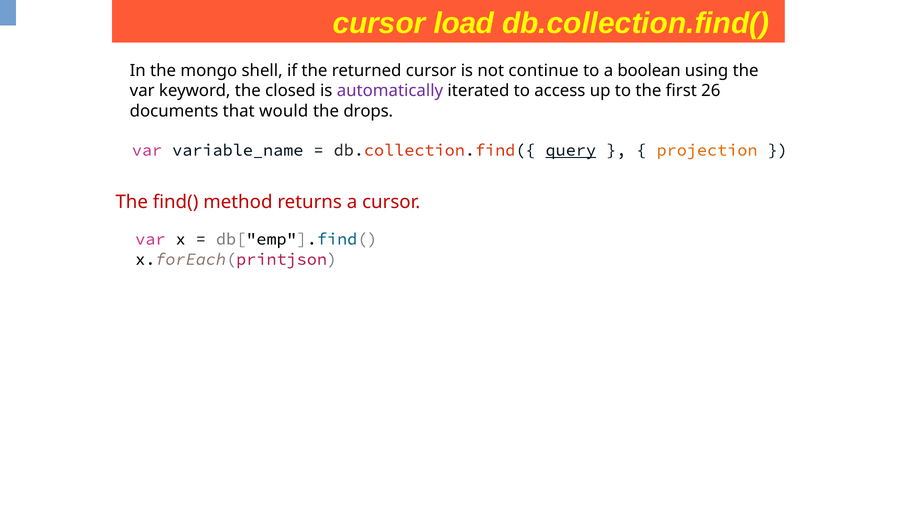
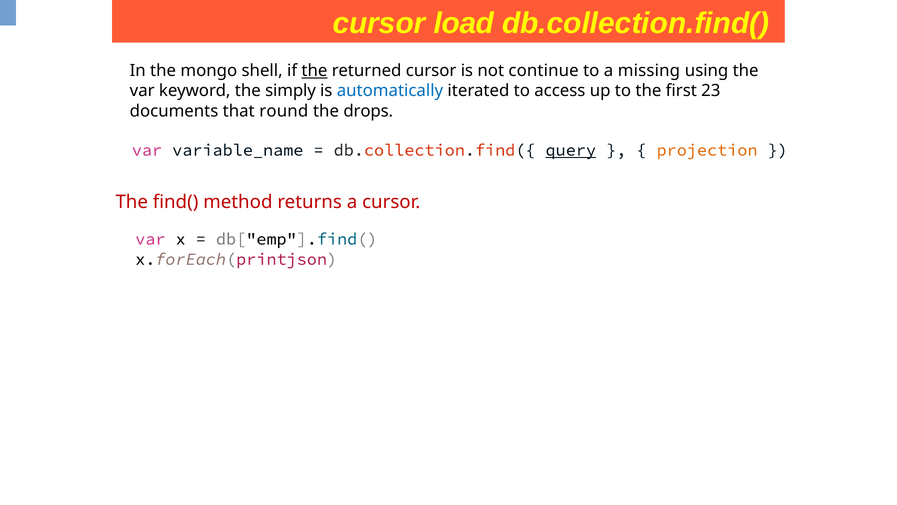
the underline: none -> present (314, 71)
boolean: boolean -> missing (649, 71)
closed: closed -> simply (291, 91)
automatically colour: purple -> blue (390, 91)
26: 26 -> 23 (711, 91)
would: would -> round (284, 111)
